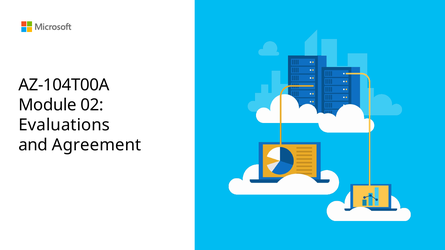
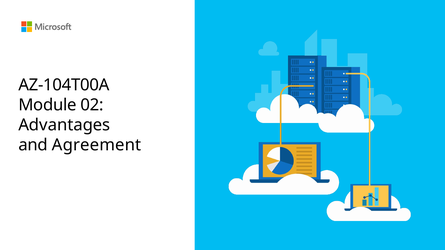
Evaluations: Evaluations -> Advantages (64, 125)
